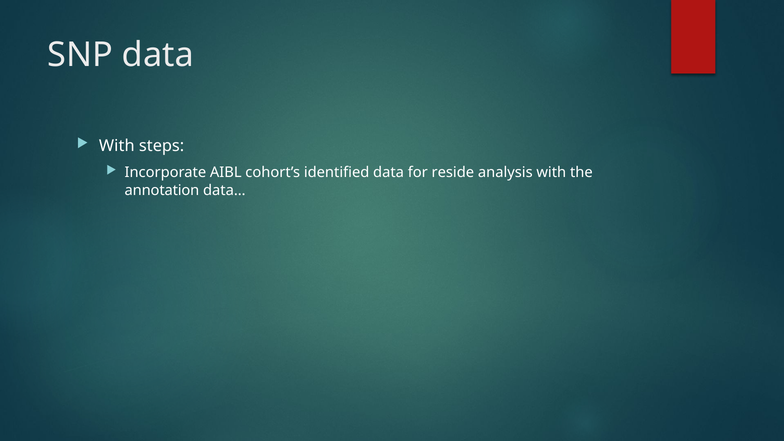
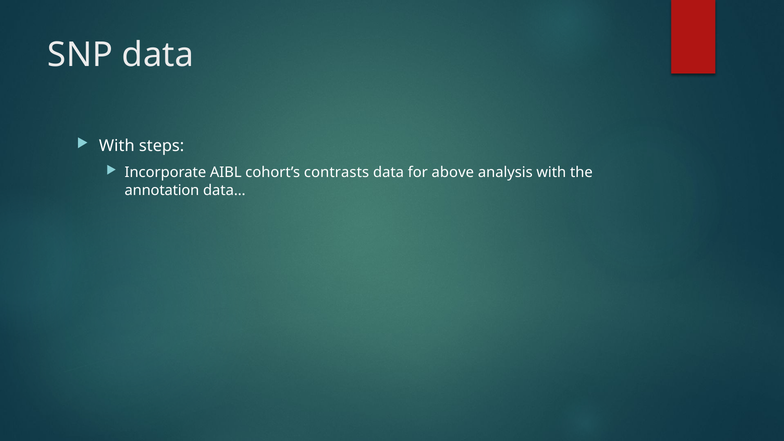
identified: identified -> contrasts (337, 173)
reside: reside -> above (453, 173)
